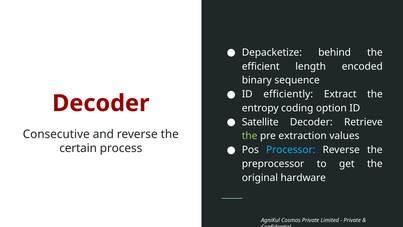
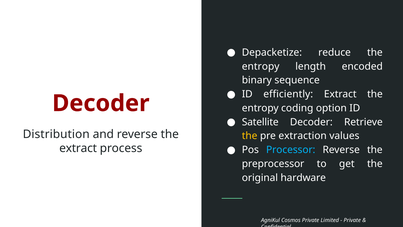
behind: behind -> reduce (335, 52)
efficient: efficient -> entropy (261, 66)
Consecutive: Consecutive -> Distribution (56, 134)
the colour: light green -> yellow (250, 136)
certain: certain -> extract (78, 148)
